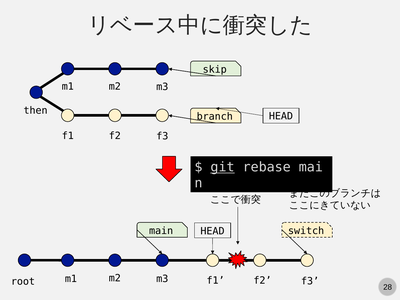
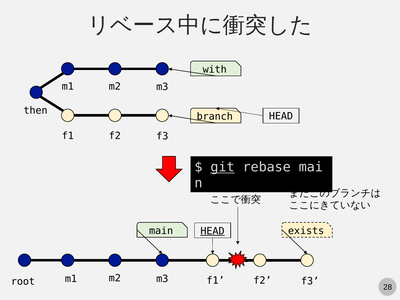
skip: skip -> with (215, 70)
switch: switch -> exists (306, 231)
HEAD underline: none -> present (213, 231)
